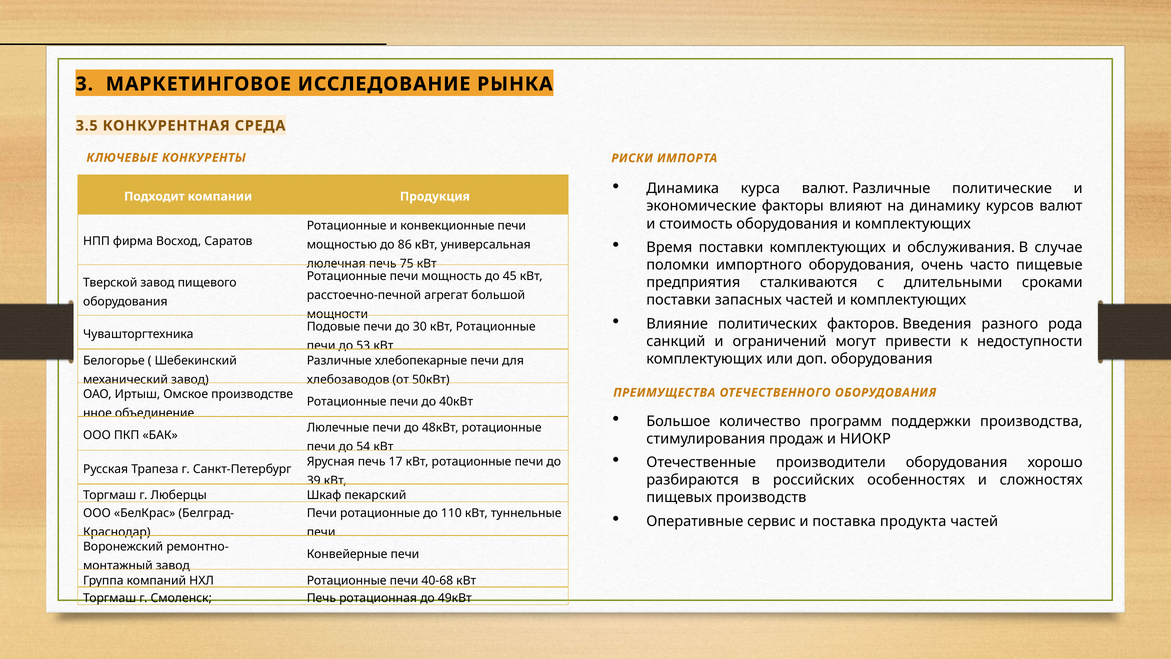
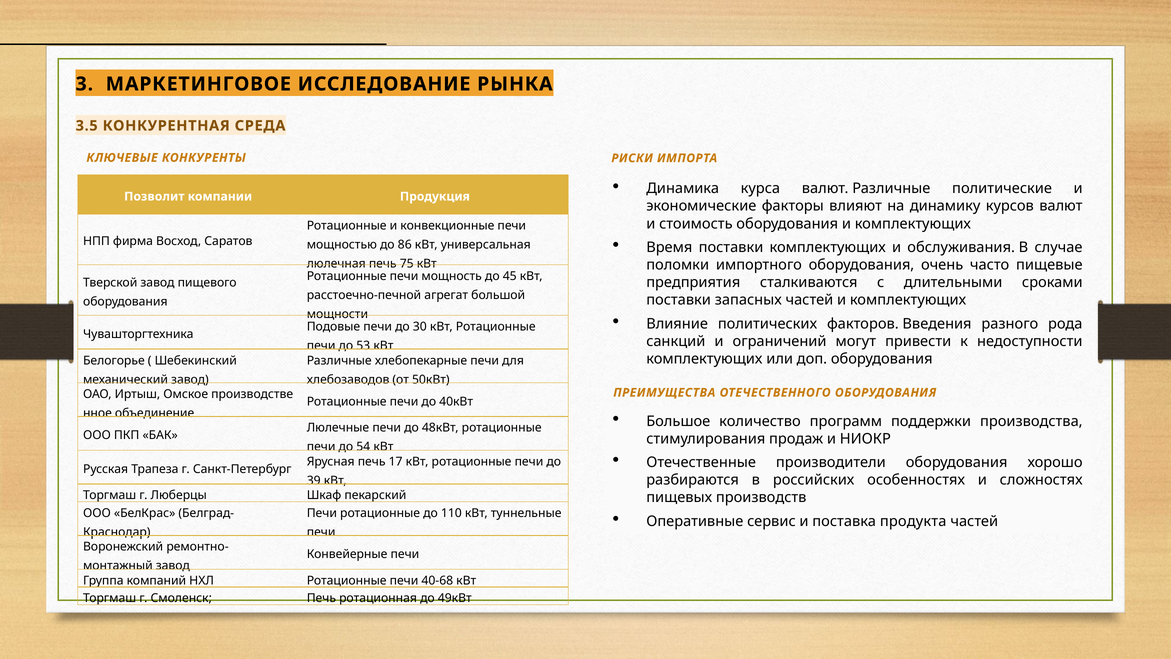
Подходит: Подходит -> Позволит (154, 196)
